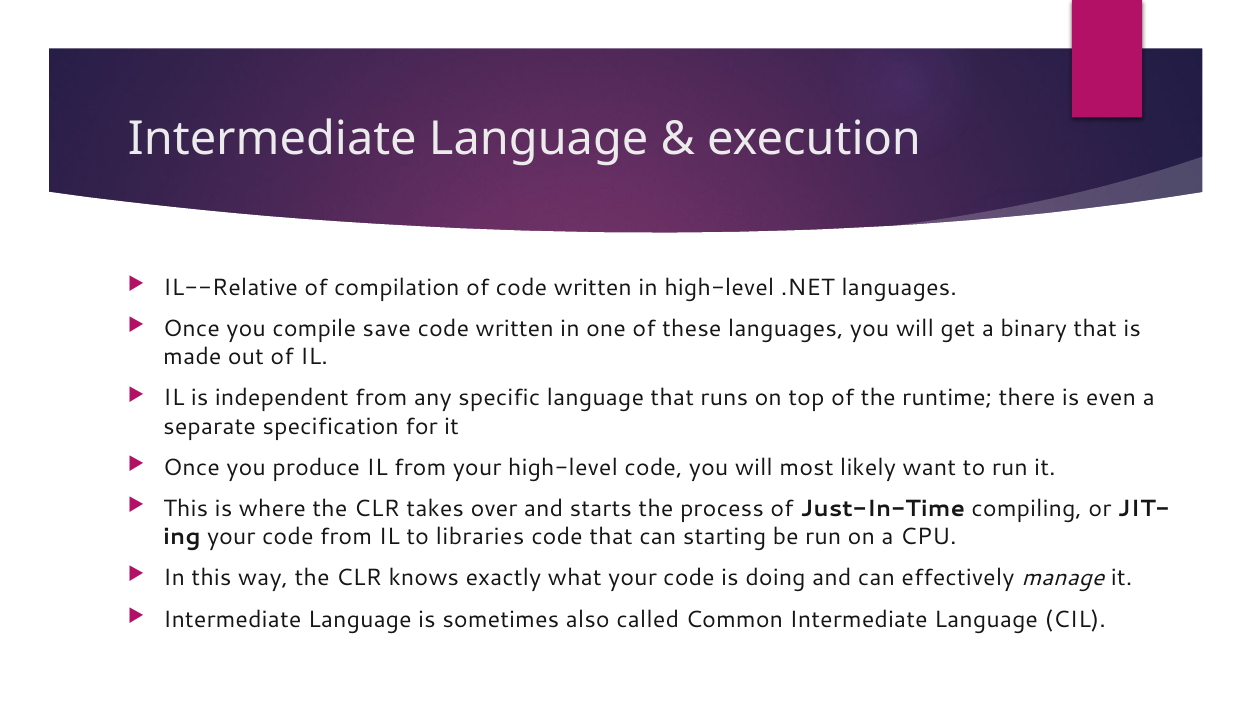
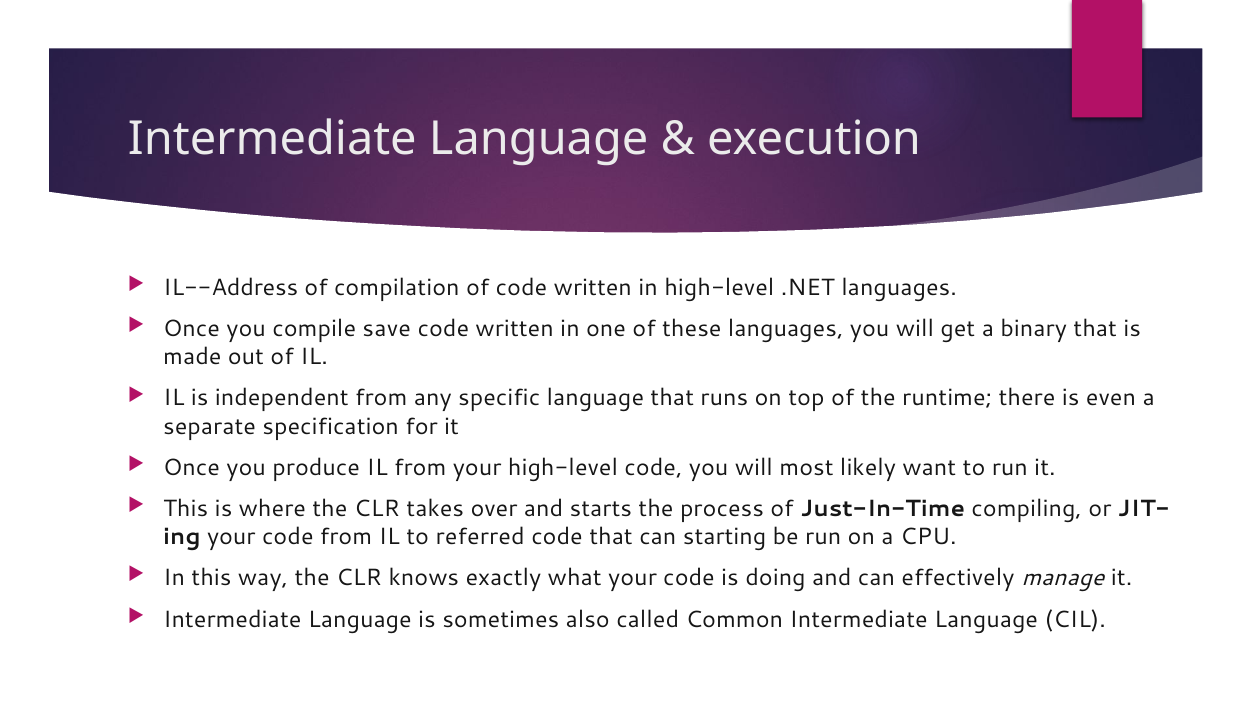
IL--Relative: IL--Relative -> IL--Address (231, 288)
libraries: libraries -> referred (480, 537)
